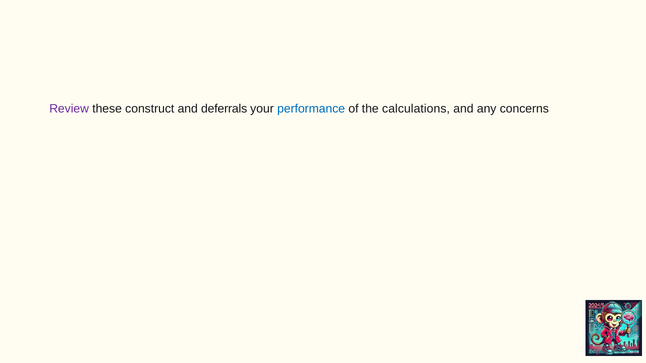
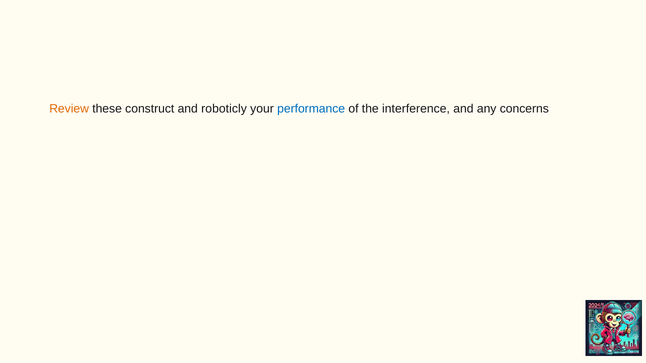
Review colour: purple -> orange (69, 109)
deferrals: deferrals -> roboticly (224, 109)
calculations: calculations -> interference (416, 109)
